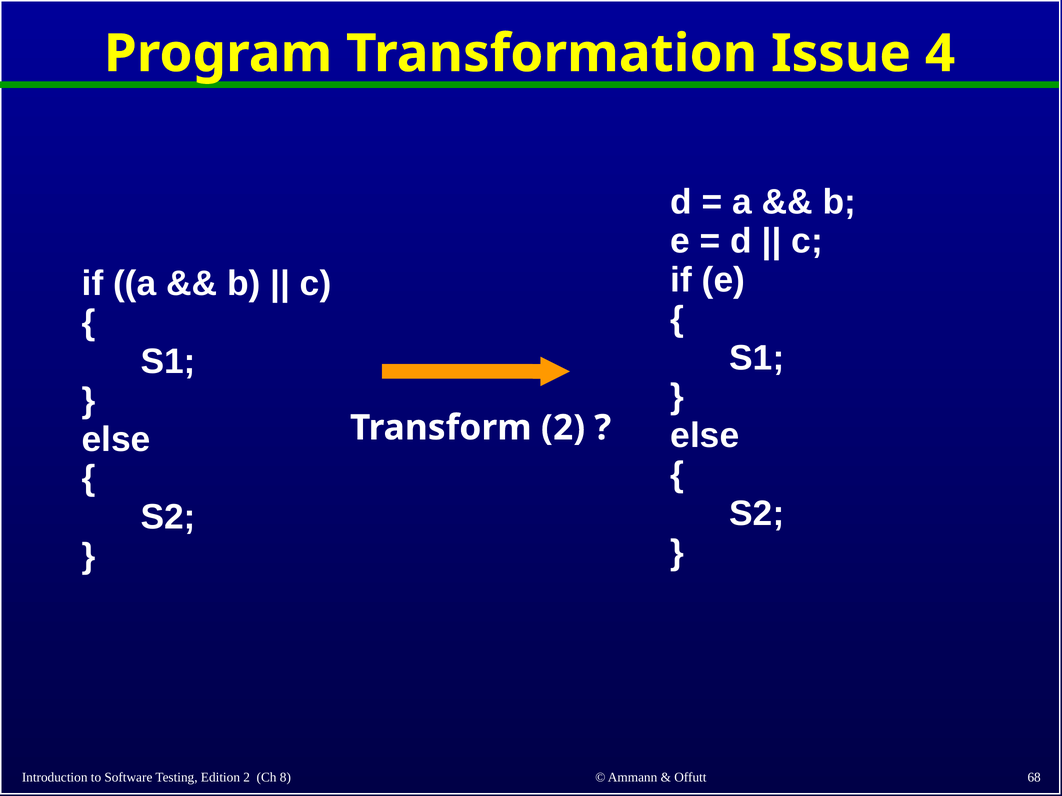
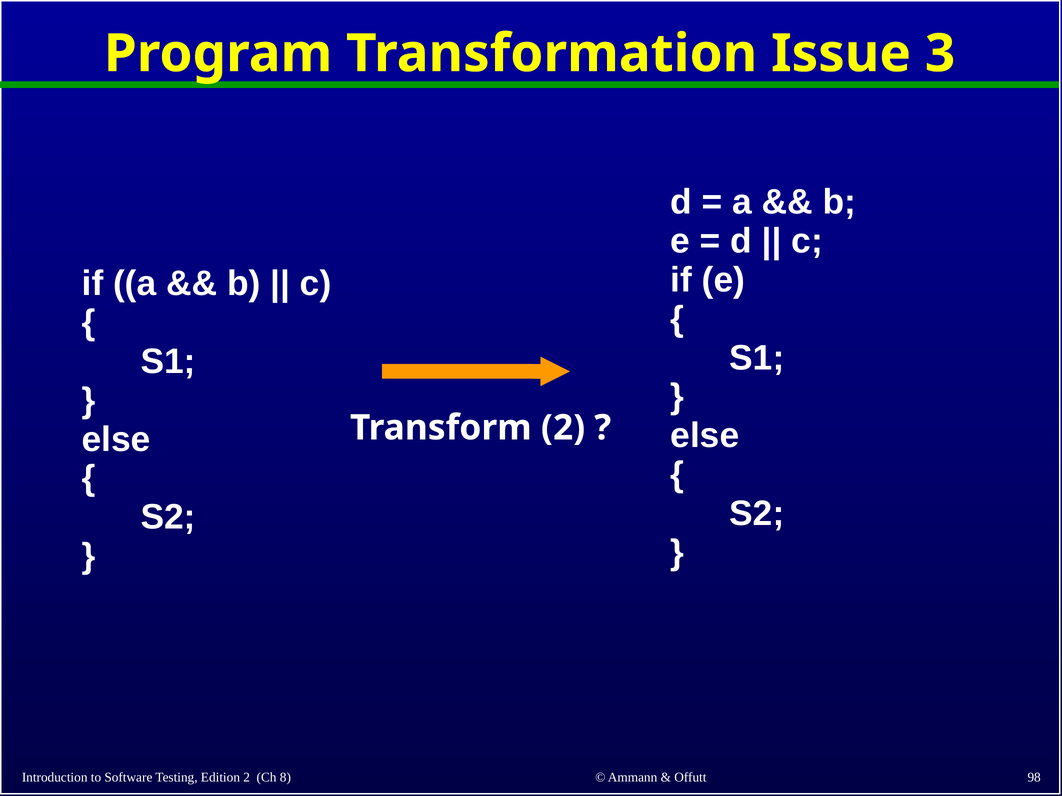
4: 4 -> 3 (940, 54)
68: 68 -> 98 (1034, 778)
